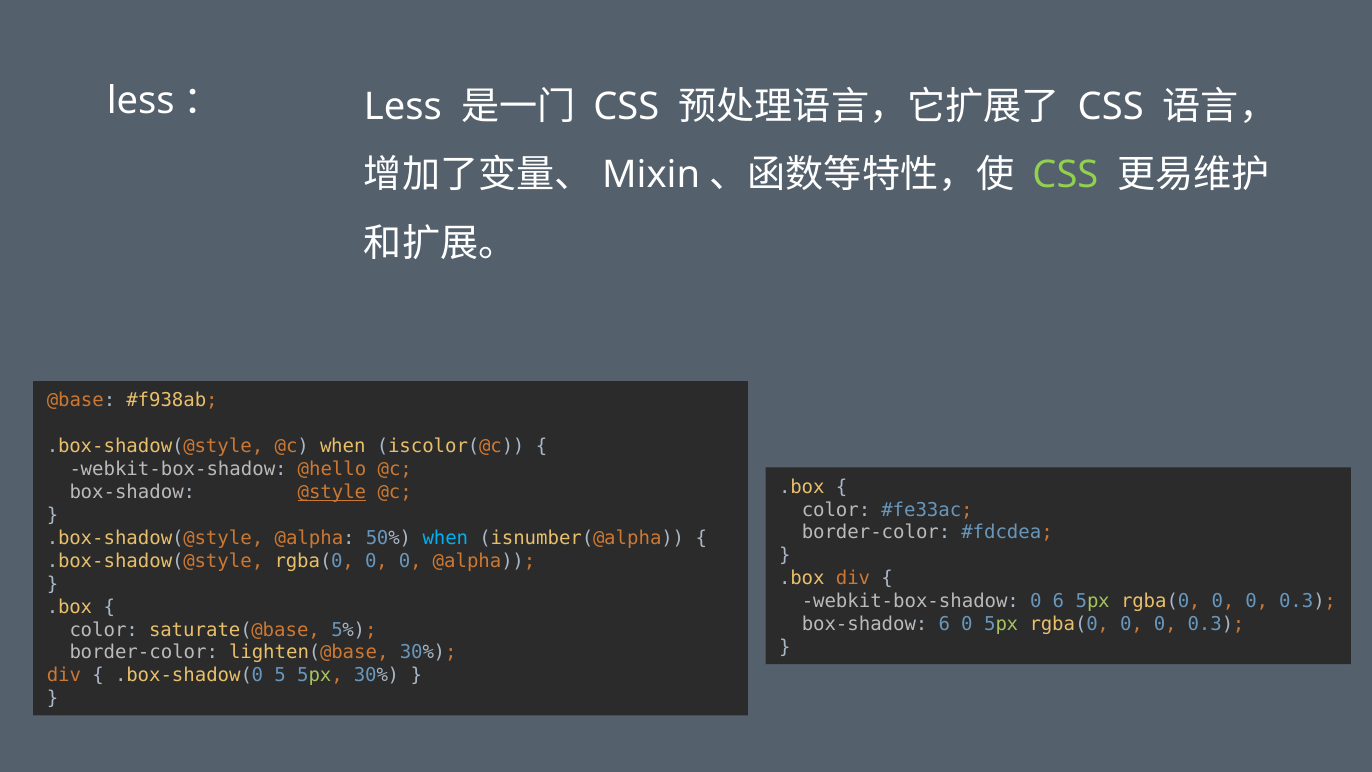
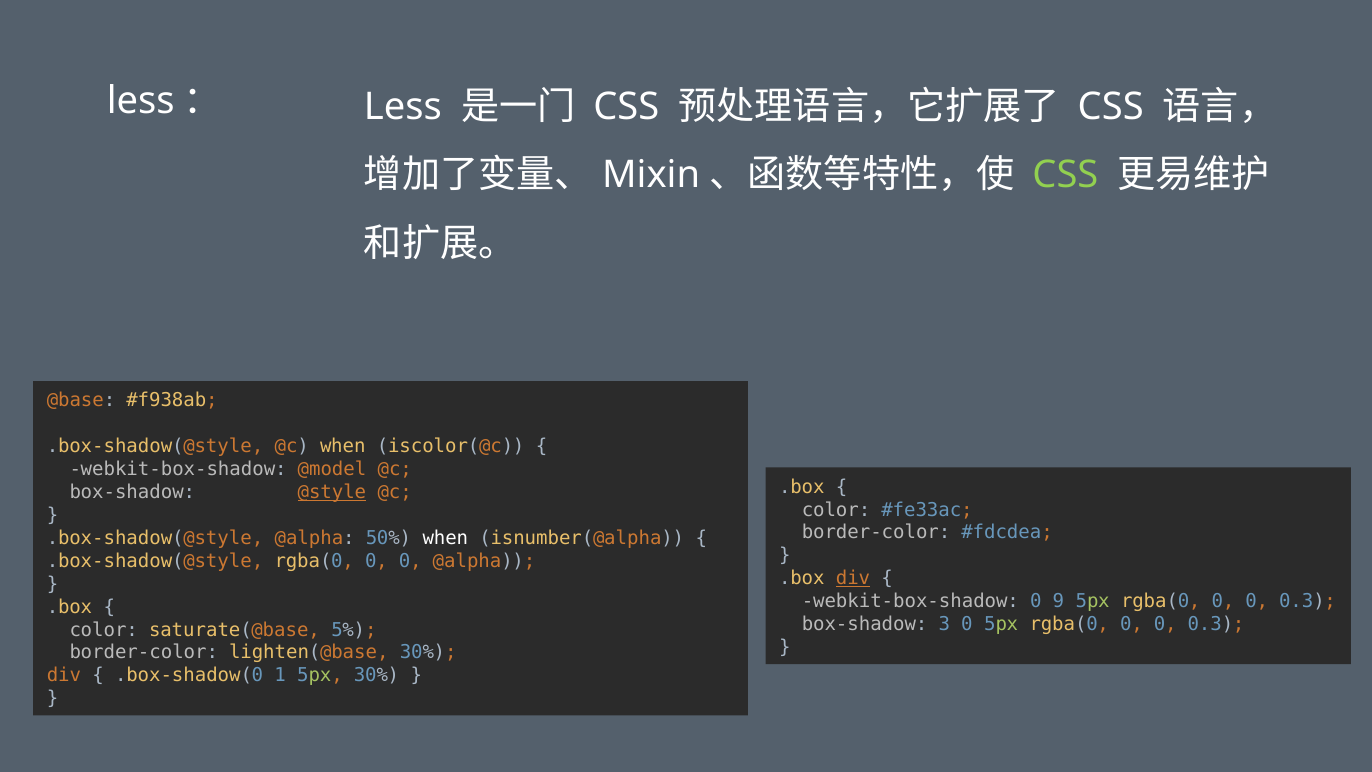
@hello: @hello -> @model (332, 469)
when colour: light blue -> white (445, 538)
div underline: none -> present (853, 578)
0 6: 6 -> 9 (1058, 601)
box-shadow 6: 6 -> 3 (944, 624)
5: 5 -> 1 (280, 675)
